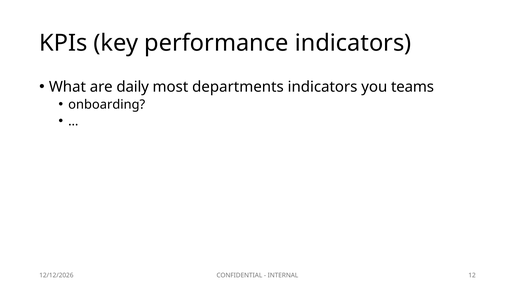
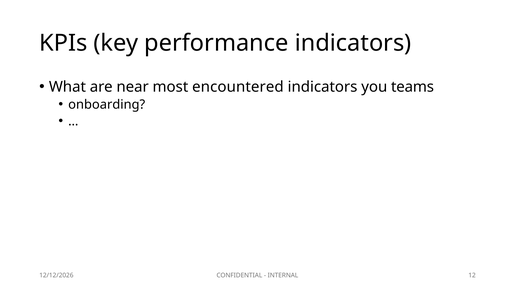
daily: daily -> near (133, 87)
departments: departments -> encountered (238, 87)
